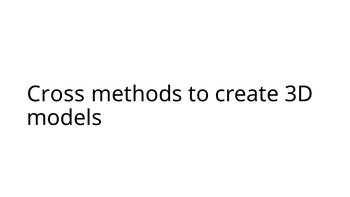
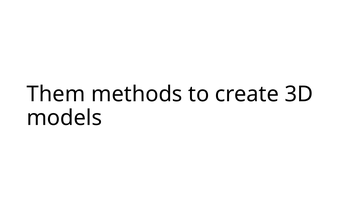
Cross: Cross -> Them (56, 94)
